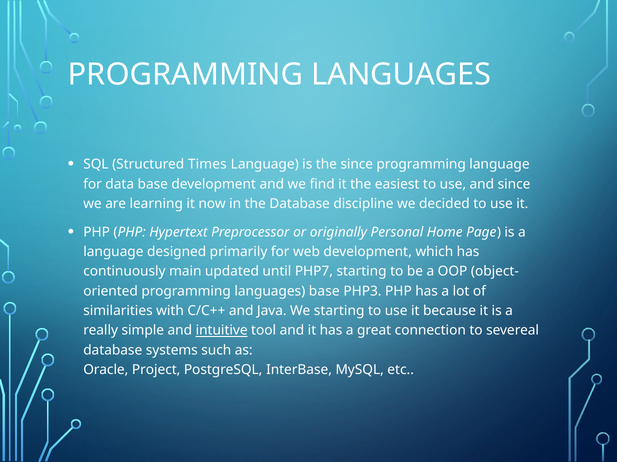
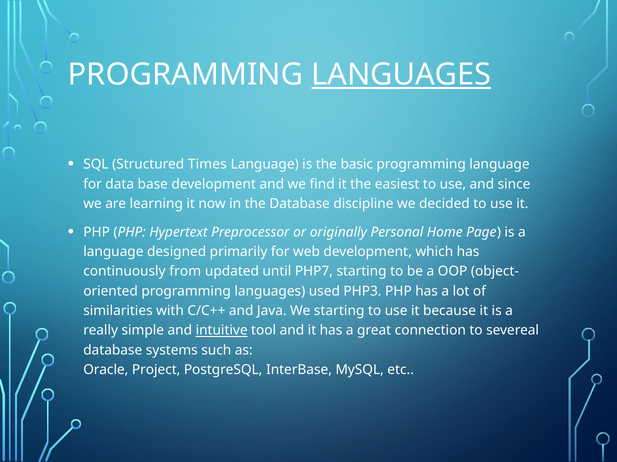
LANGUAGES underline: none -> present (401, 75)
the since: since -> basic (357, 165)
main: main -> from (185, 272)
languages base: base -> used (324, 292)
